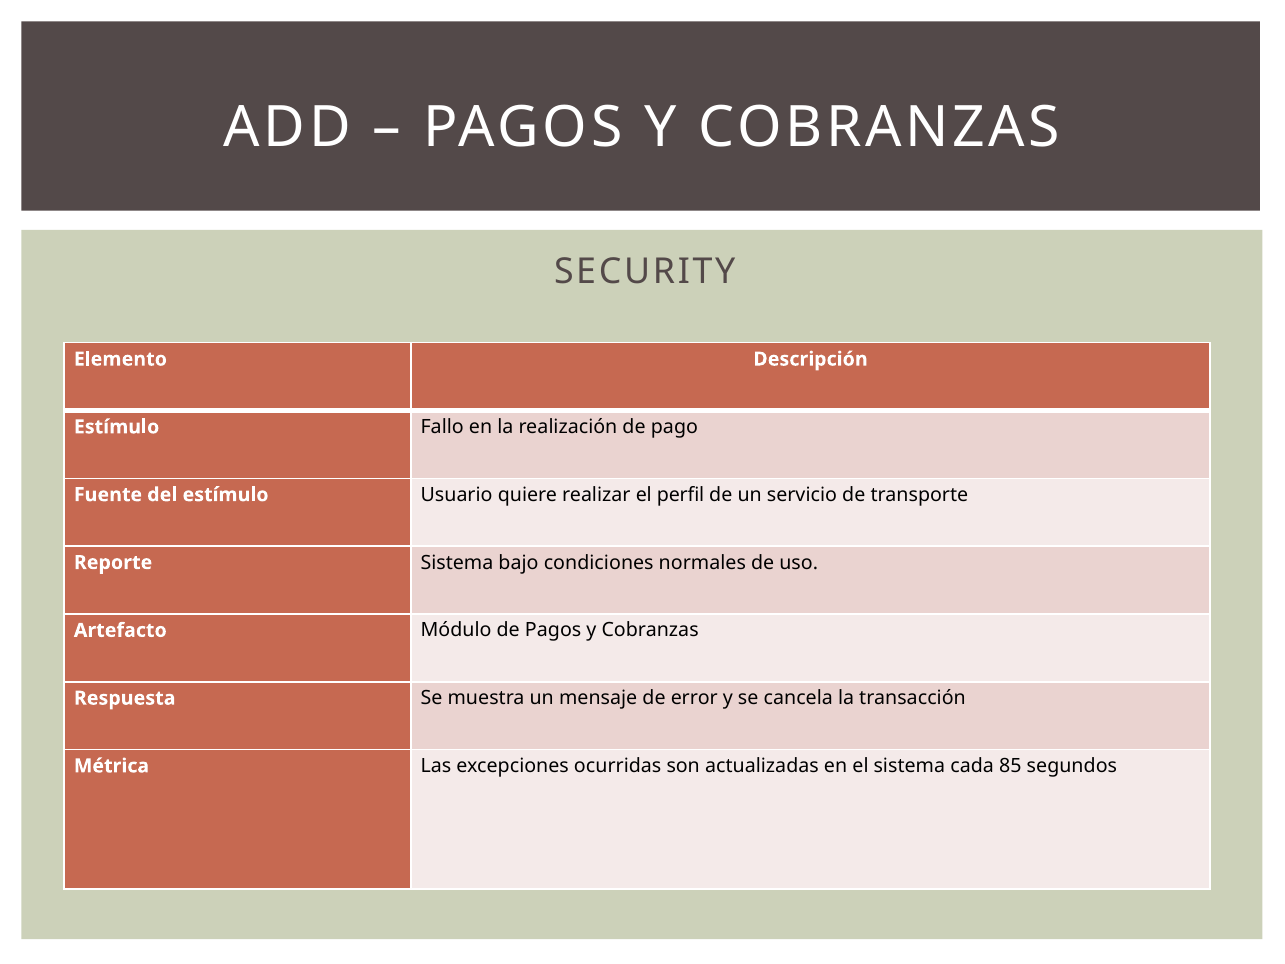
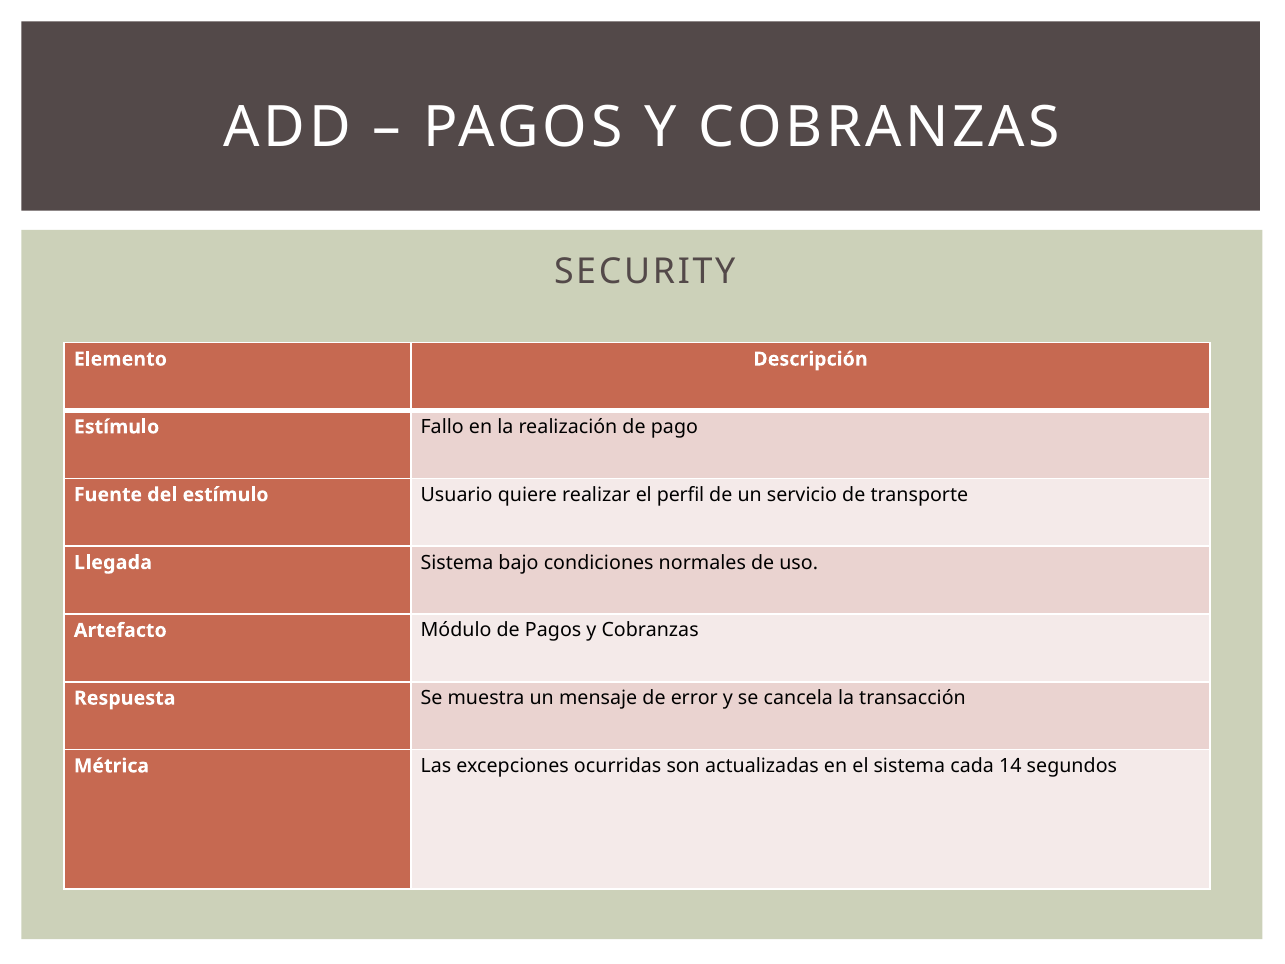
Reporte: Reporte -> Llegada (113, 562)
85: 85 -> 14 (1010, 766)
